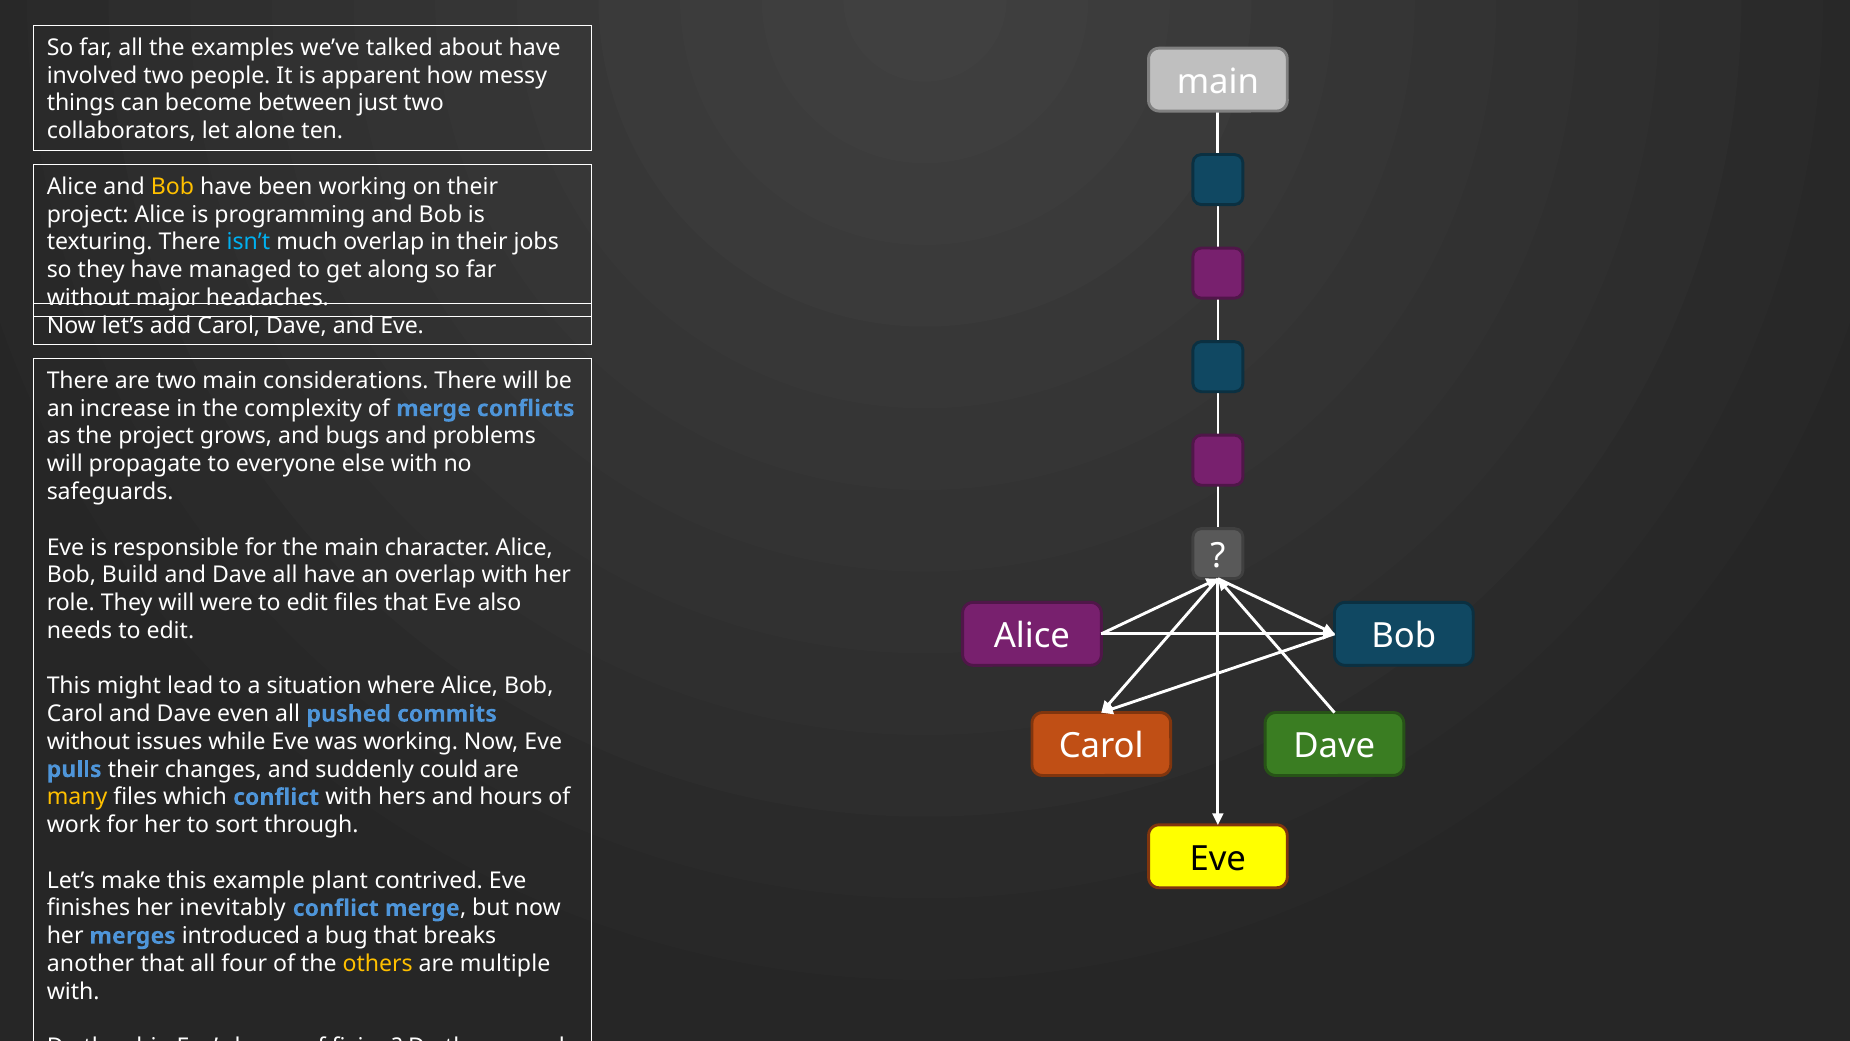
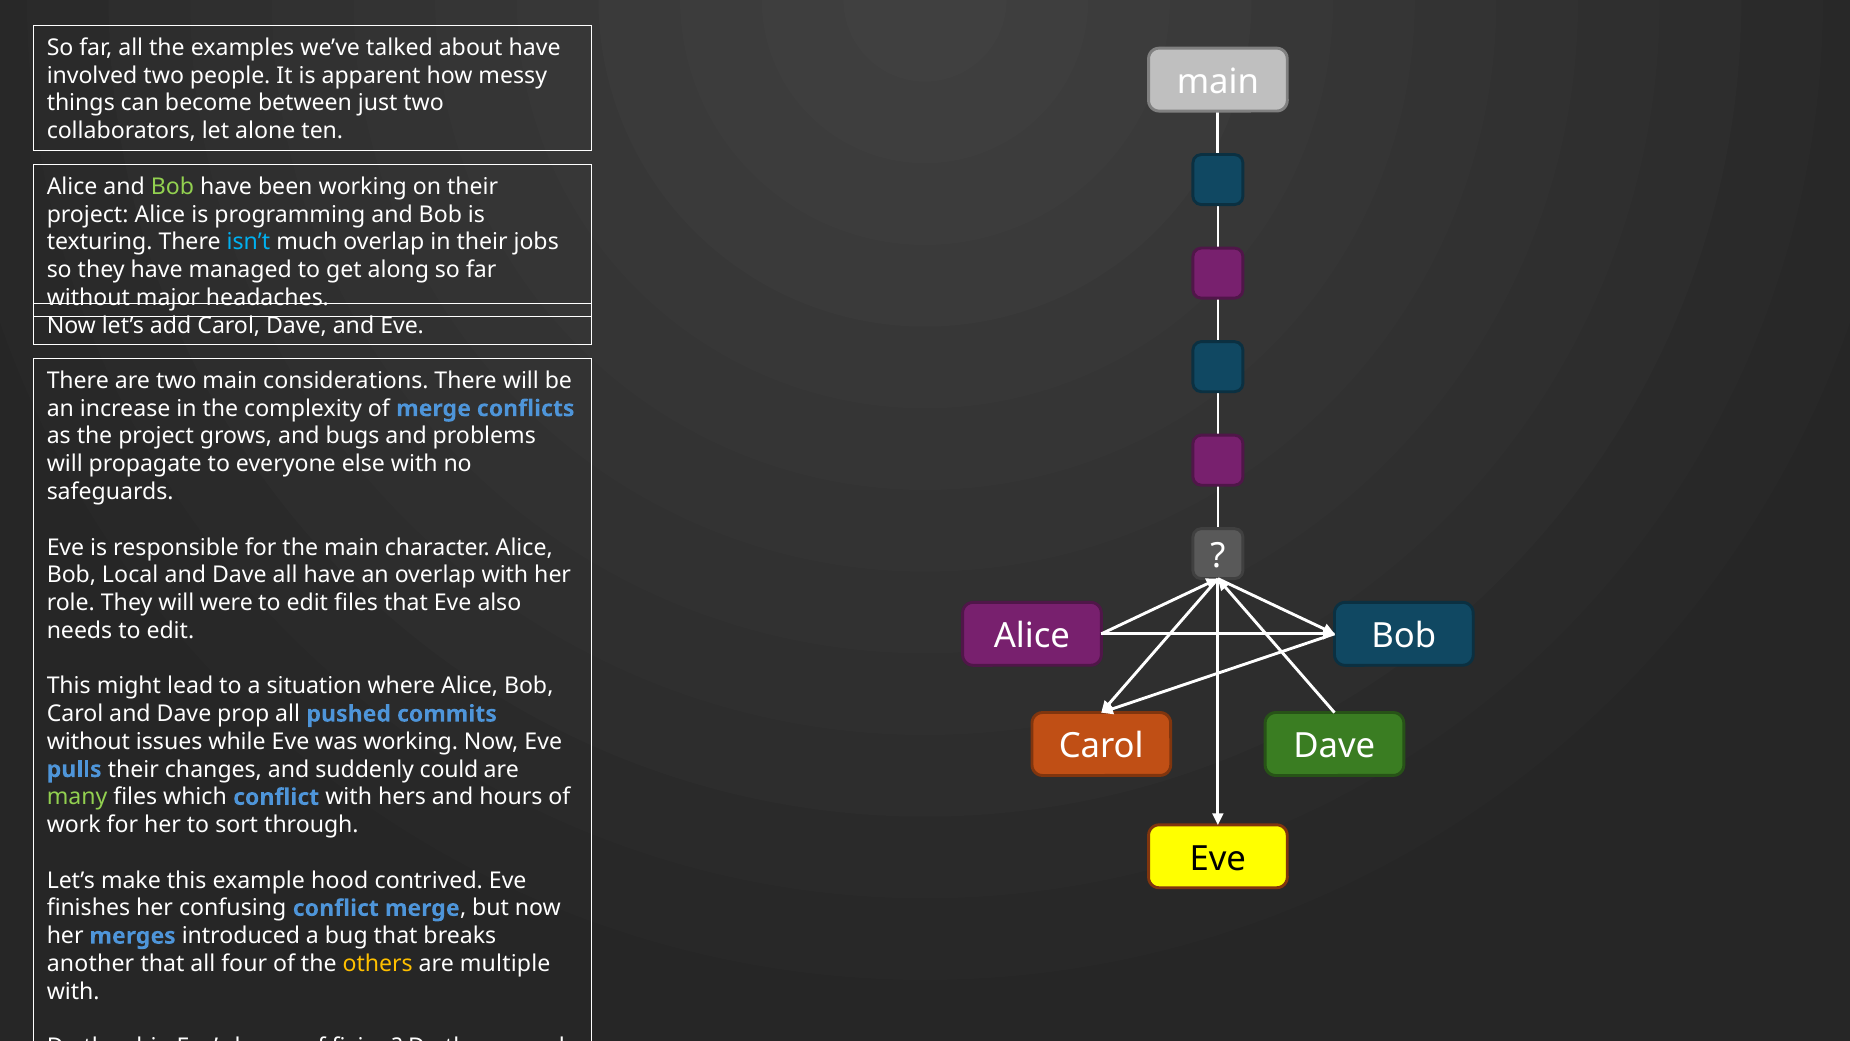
Bob colour: yellow -> light green (172, 187)
Build: Build -> Local (130, 575)
even: even -> prop (243, 714)
many colour: yellow -> light green (77, 797)
plant: plant -> hood (340, 880)
inevitably: inevitably -> confusing (233, 908)
